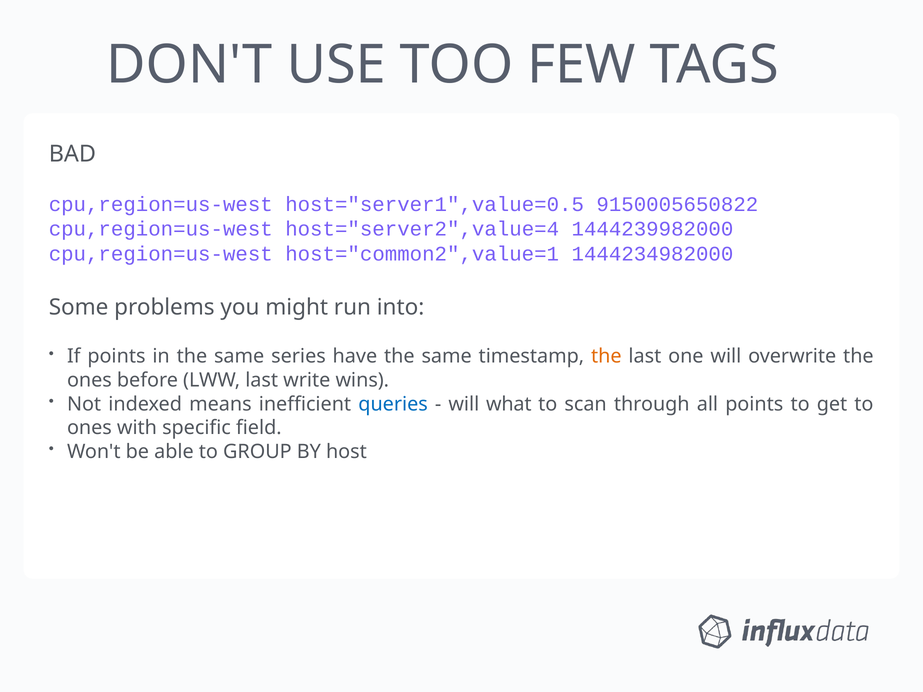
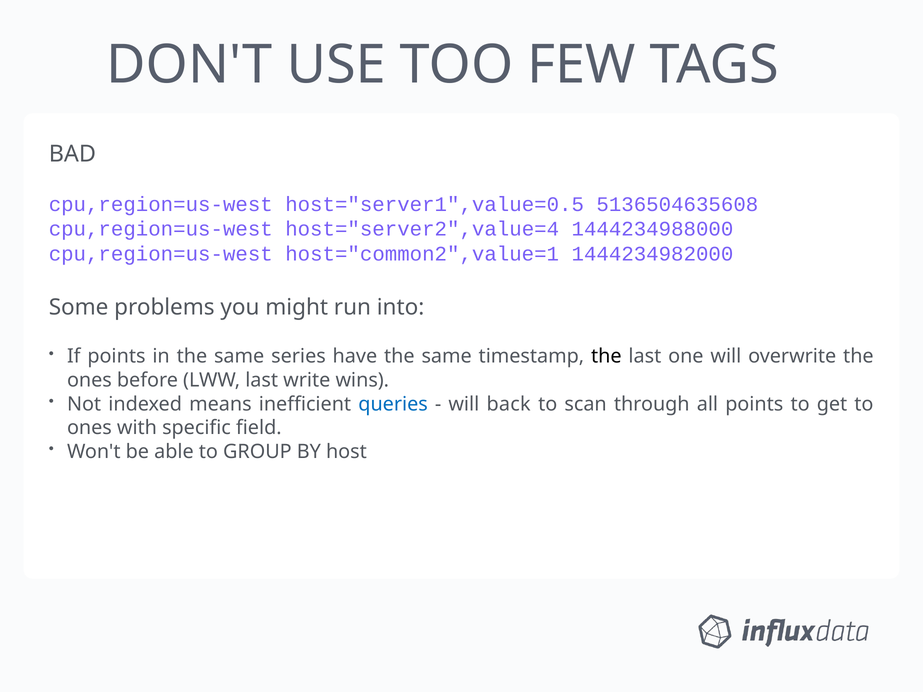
9150005650822: 9150005650822 -> 5136504635608 (677, 204)
1444239982000: 1444239982000 -> 1444234988000 (652, 229)
the colour: orange -> black (606, 357)
what: what -> back (509, 404)
